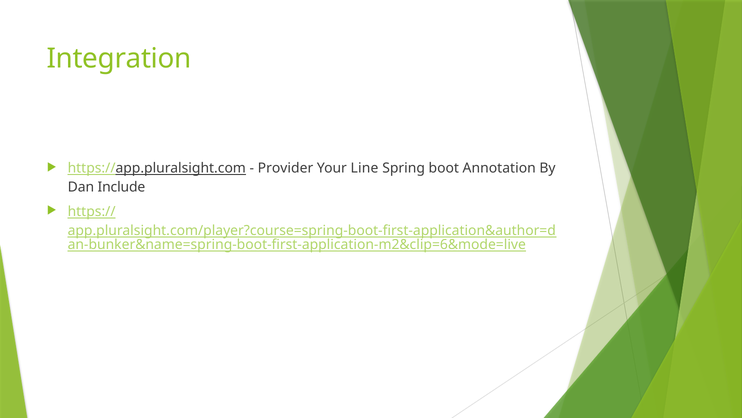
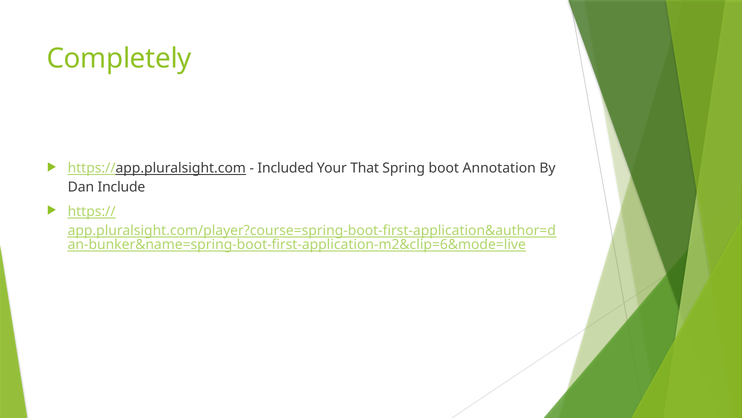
Integration: Integration -> Completely (119, 59)
Provider: Provider -> Included (286, 168)
Line: Line -> That (365, 168)
